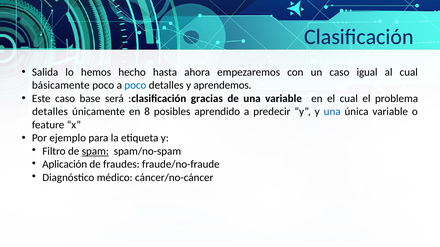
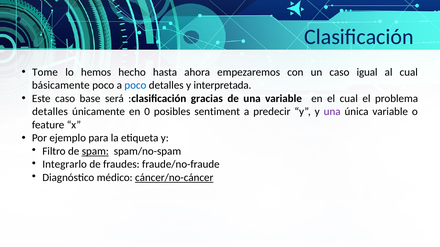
Salida: Salida -> Tome (45, 72)
aprendemos: aprendemos -> interpretada (222, 86)
8: 8 -> 0 (147, 112)
aprendido: aprendido -> sentiment (217, 112)
una colour: blue -> purple (332, 112)
Aplicación: Aplicación -> Integrarlo (65, 165)
cáncer/no-cáncer underline: none -> present (174, 178)
